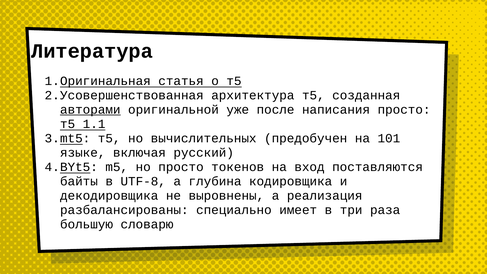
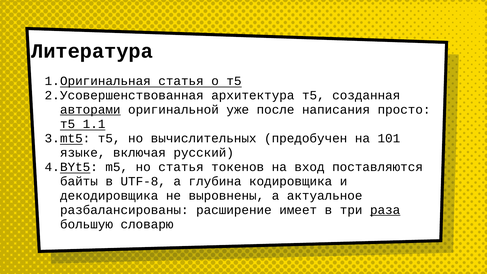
но просто: просто -> статья (181, 167)
реализация: реализация -> актуальное (325, 196)
специально: специально -> расширение (234, 210)
раза underline: none -> present (385, 210)
